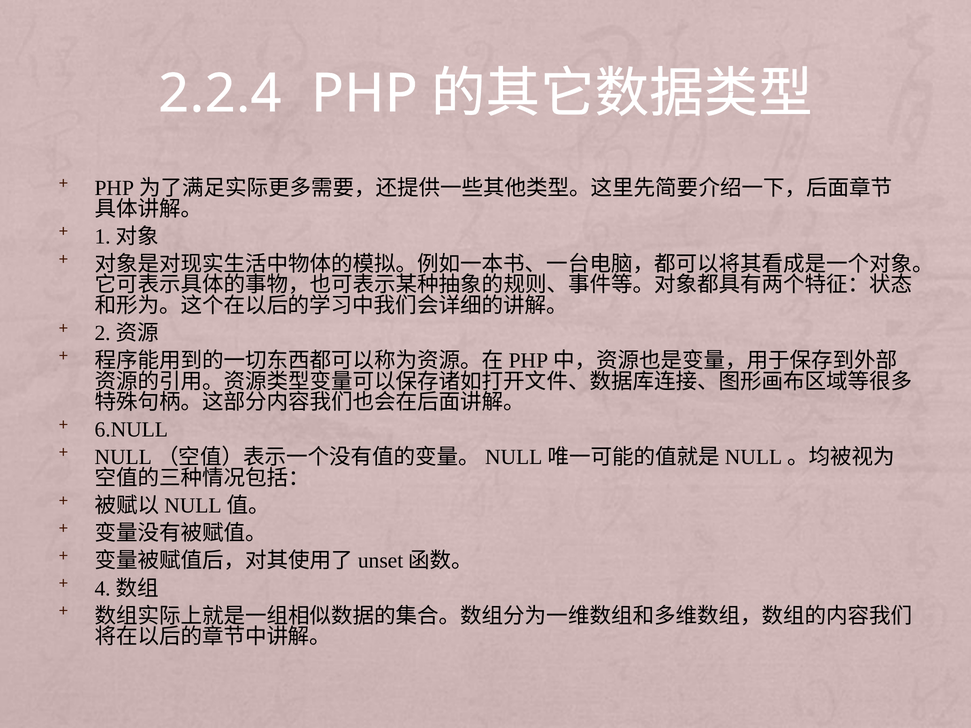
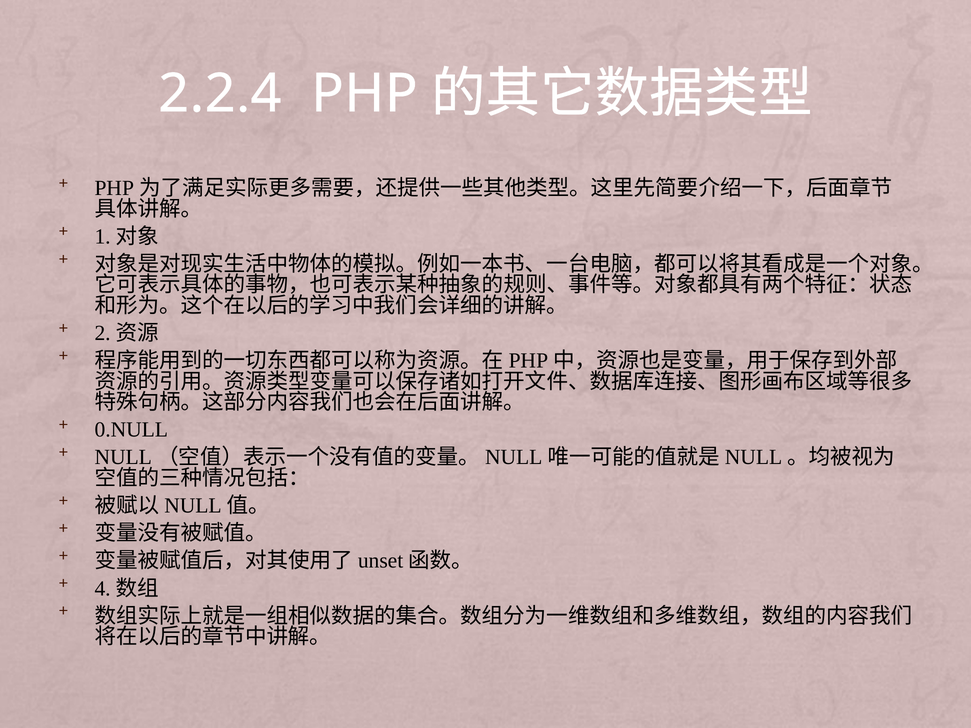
6.NULL: 6.NULL -> 0.NULL (131, 430)
